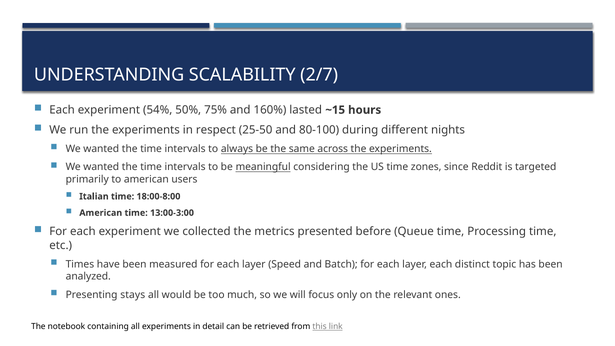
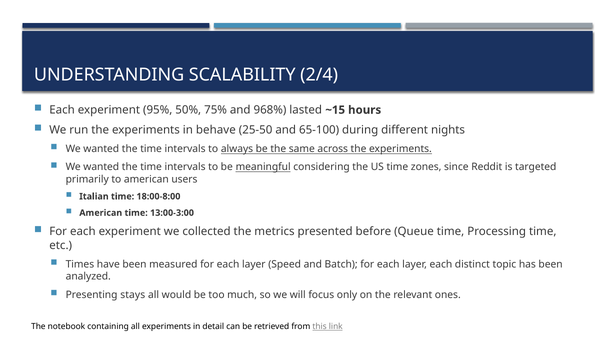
2/7: 2/7 -> 2/4 (319, 75)
54%: 54% -> 95% (158, 110)
160%: 160% -> 968% (270, 110)
respect: respect -> behave (216, 130)
80-100: 80-100 -> 65-100 (319, 130)
